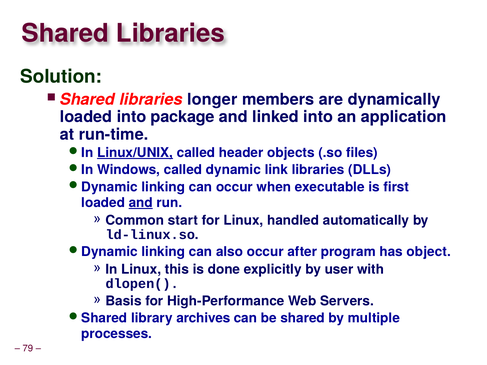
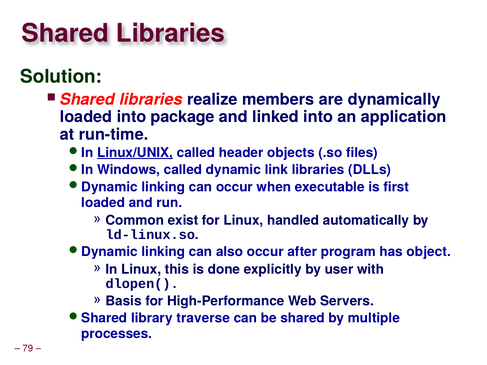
longer: longer -> realize (212, 99)
and underline: present -> none (141, 203)
start: start -> exist (183, 220)
archives: archives -> traverse (203, 318)
